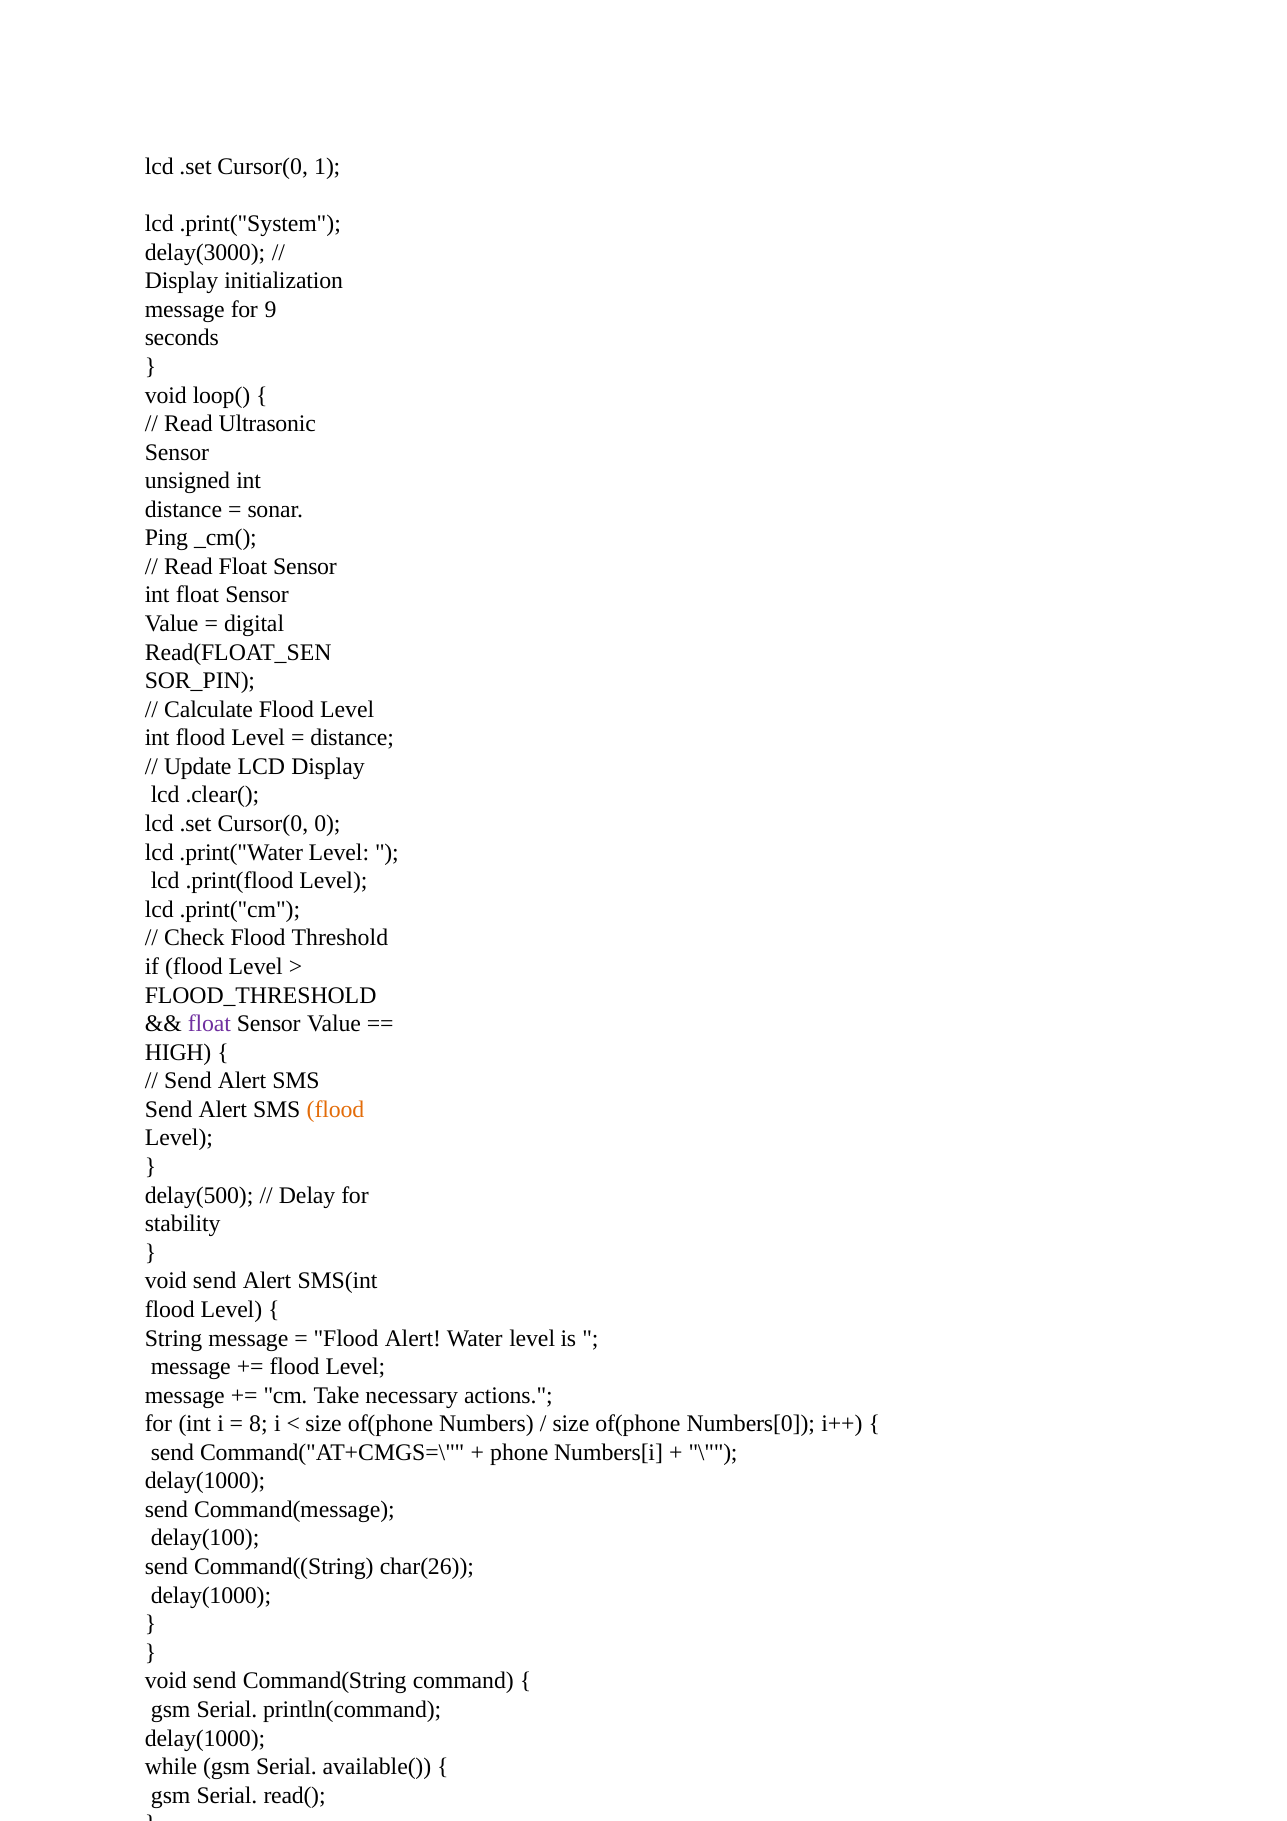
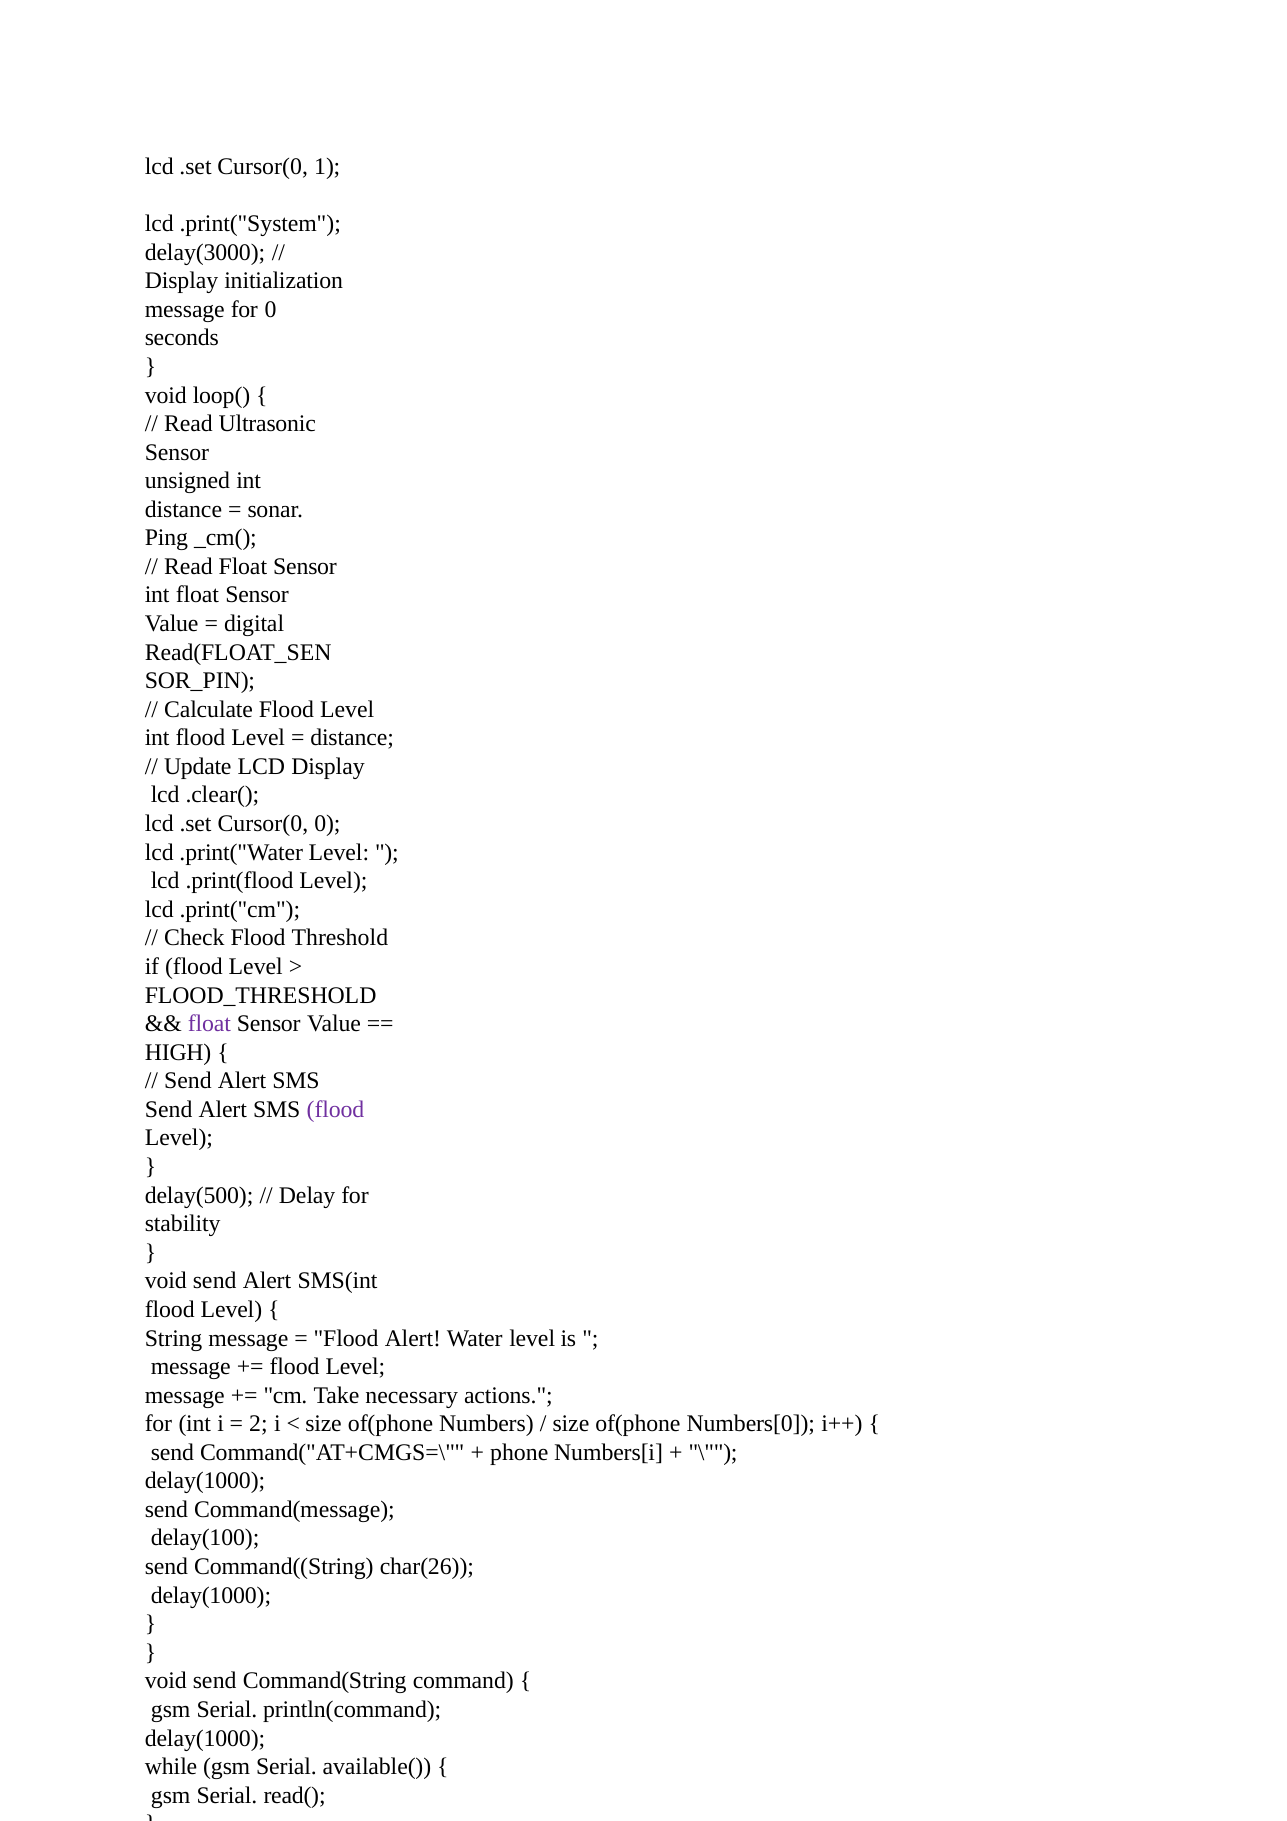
for 9: 9 -> 0 (271, 310)
flood colour: orange -> purple (335, 1110)
8: 8 -> 2 (258, 1424)
